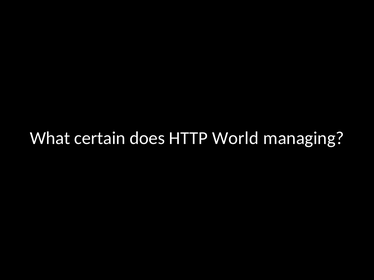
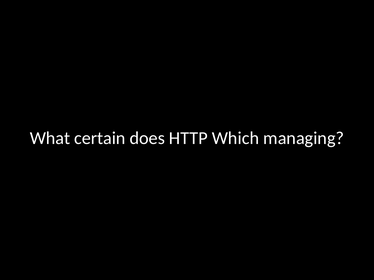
World: World -> Which (235, 138)
